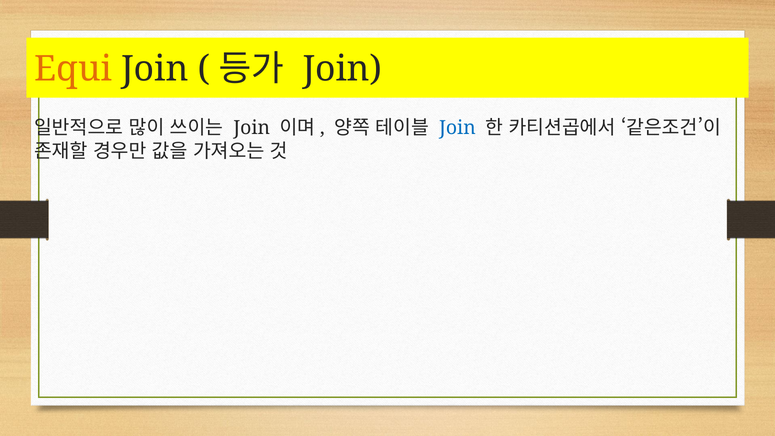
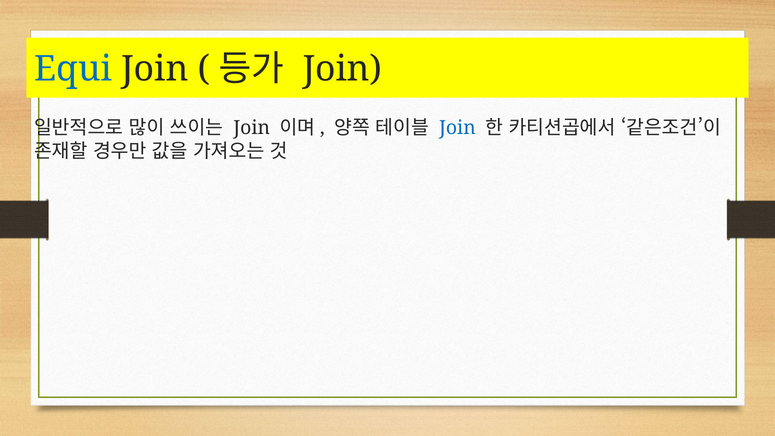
Equi colour: orange -> blue (73, 69)
